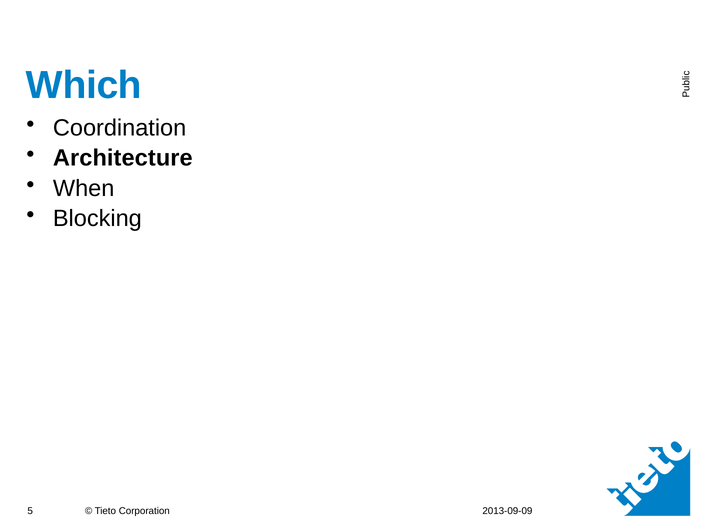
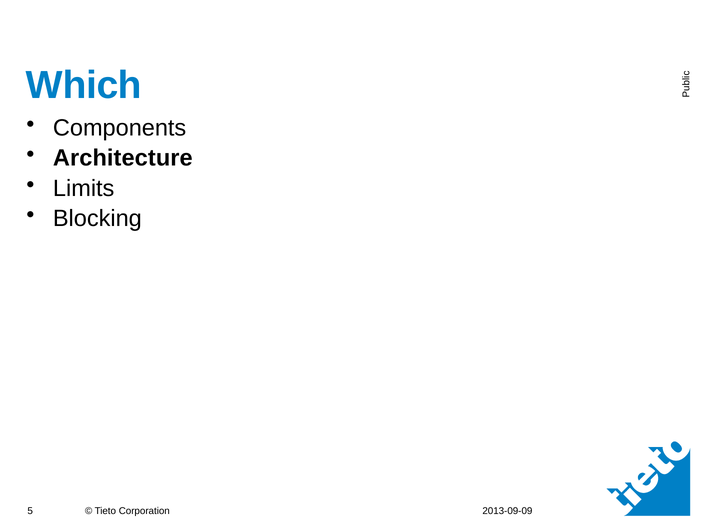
Coordination: Coordination -> Components (120, 128)
When: When -> Limits (84, 189)
